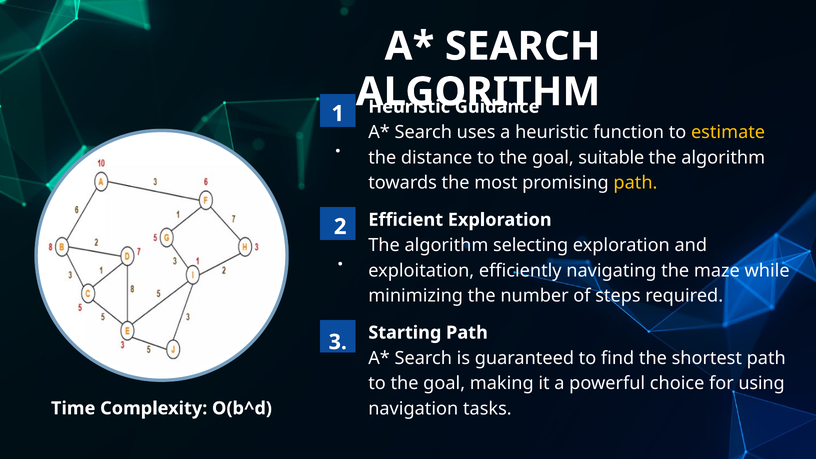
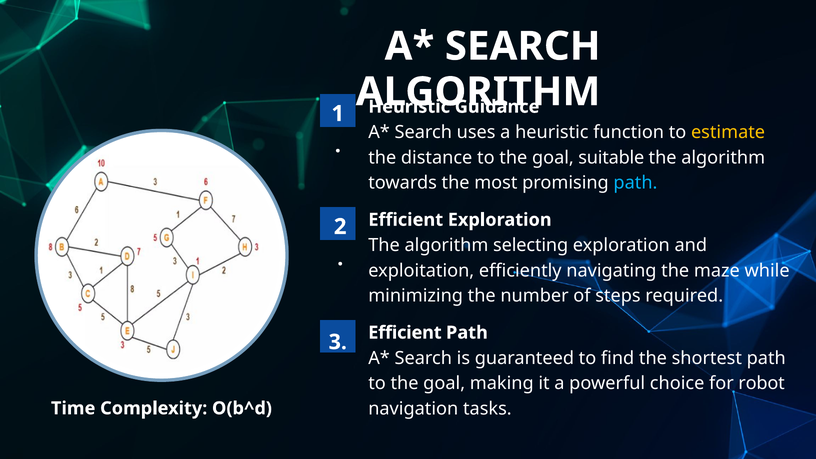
path colour: yellow -> light blue (635, 183)
Starting: Starting -> Efficient (405, 333)
using: using -> robot (762, 383)
